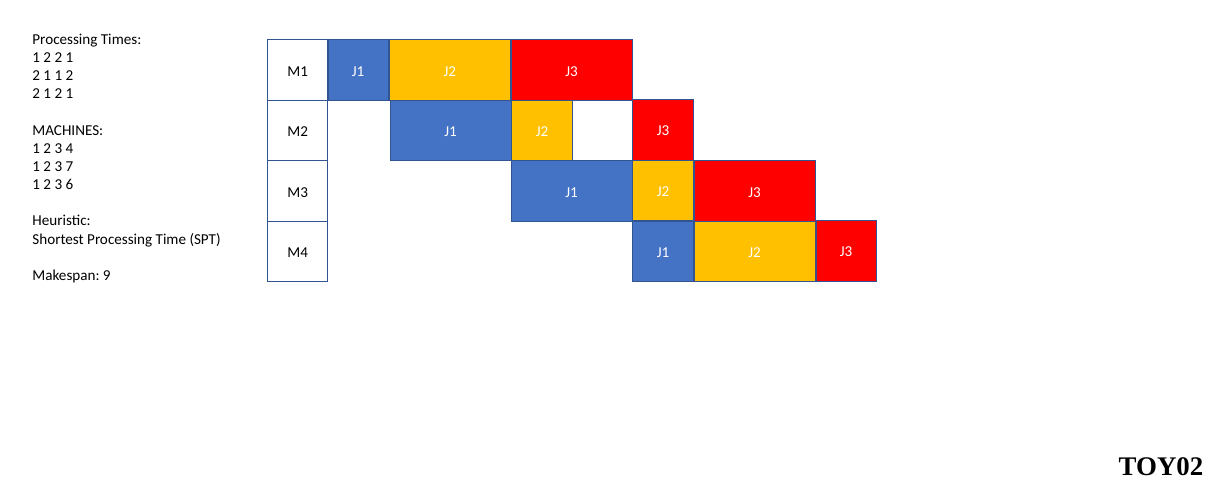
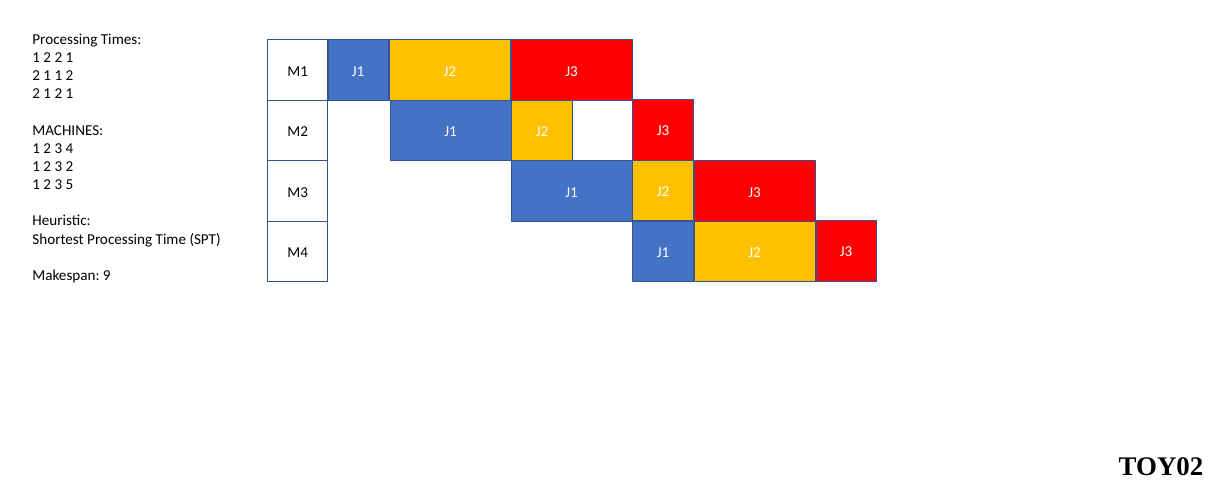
3 7: 7 -> 2 (69, 166)
6: 6 -> 5 (69, 185)
